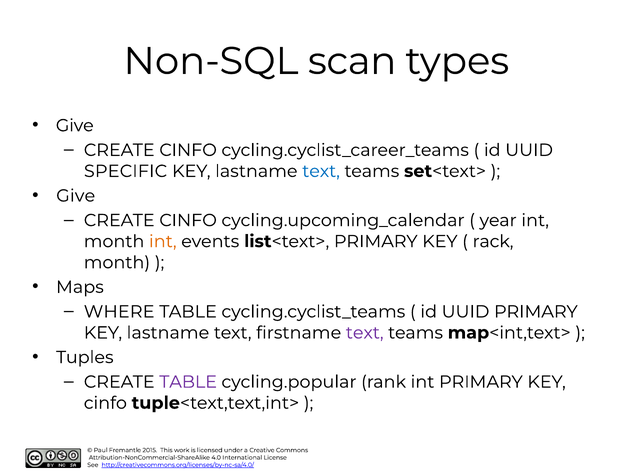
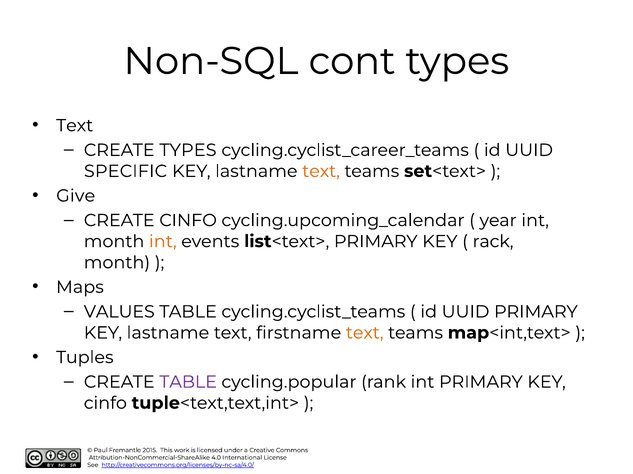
scan: scan -> cont (352, 61)
Give: Give -> Text (75, 126)
CINFO: CINFO -> TYPES (188, 150)
text colour: blue -> orange (321, 171)
WHERE: WHERE -> VALUES (119, 312)
text colour: purple -> orange (365, 333)
